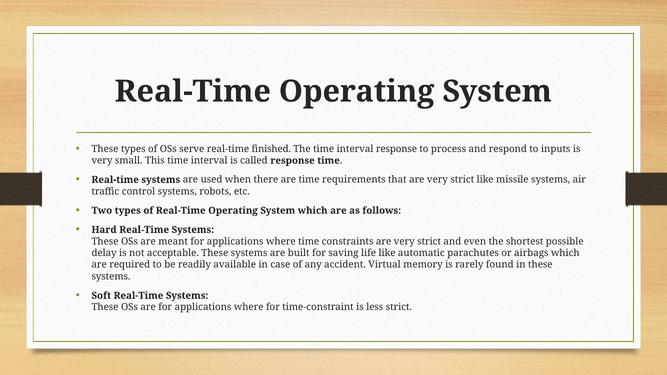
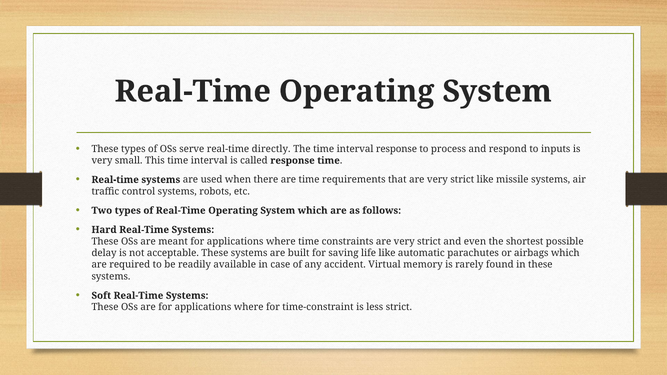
finished: finished -> directly (271, 149)
